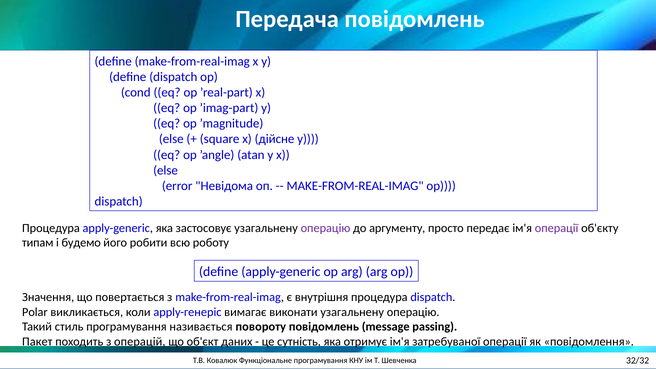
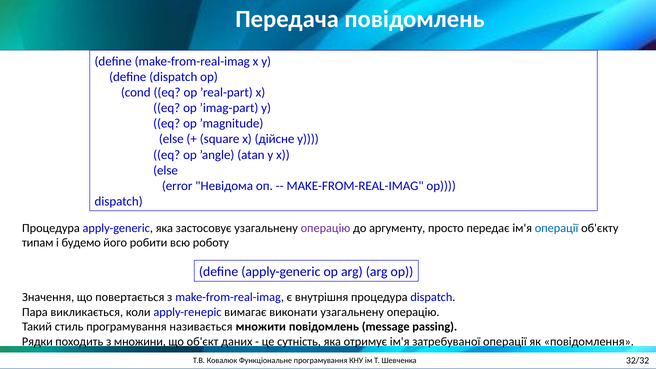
операції colour: purple -> blue (557, 228)
Polar: Polar -> Пара (35, 312)
повороту: повороту -> множити (261, 327)
Пакет: Пакет -> Рядки (37, 342)
операцій: операцій -> множини (140, 342)
